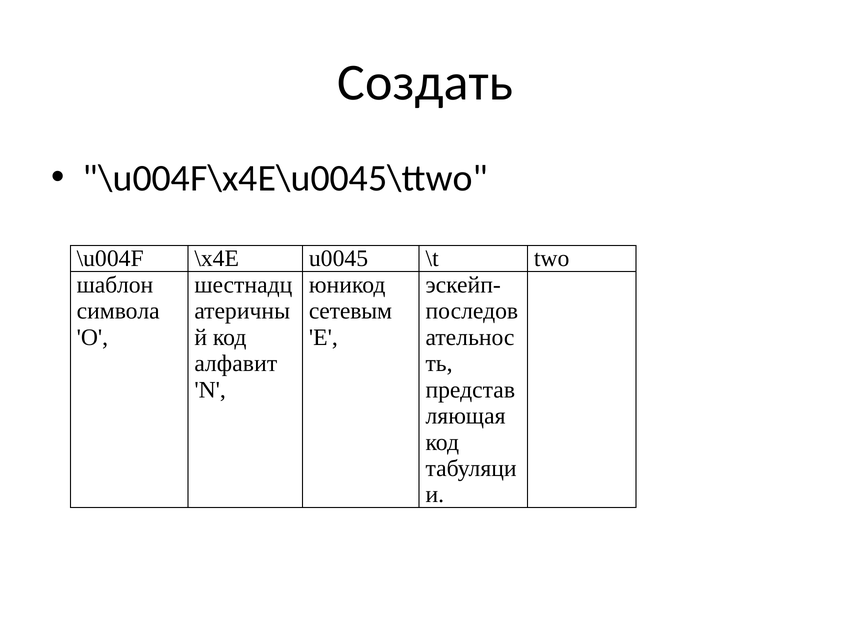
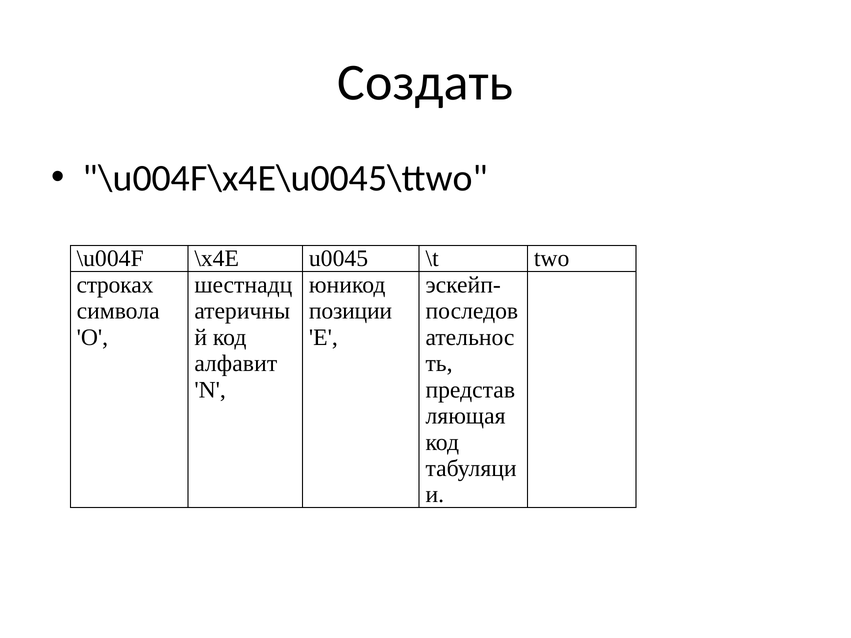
шаблон: шаблон -> строках (115, 285)
сетевым: сетевым -> позиции (351, 311)
